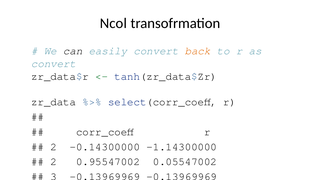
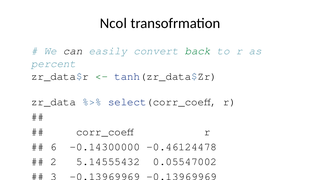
back colour: orange -> green (198, 51)
convert: convert -> percent (54, 64)
2: 2 -> 6 (54, 147)
-1.14300000: -1.14300000 -> -0.46124478 (182, 147)
0.95547002: 0.95547002 -> 5.14555432 (108, 162)
